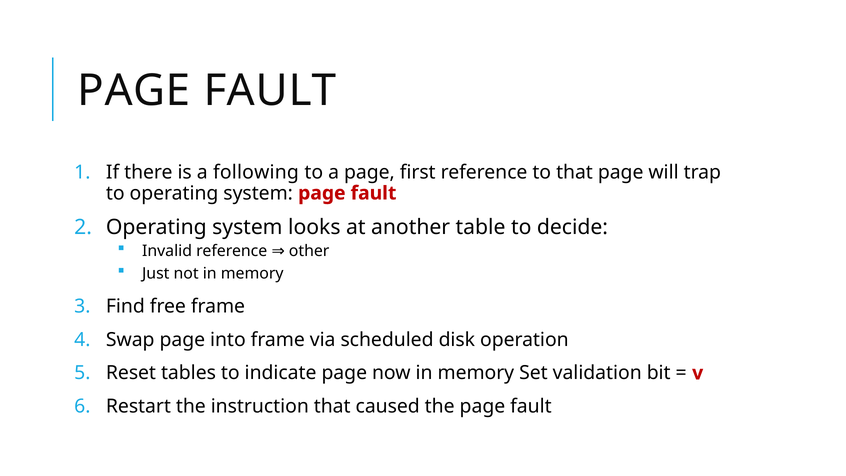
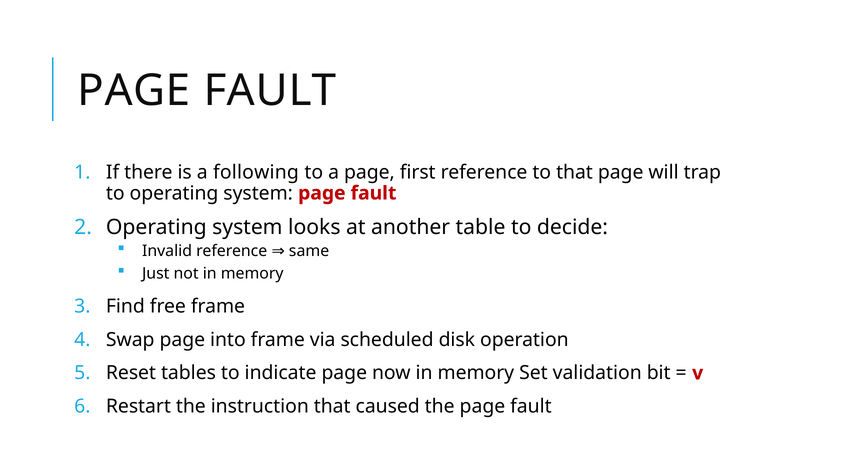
other: other -> same (309, 251)
